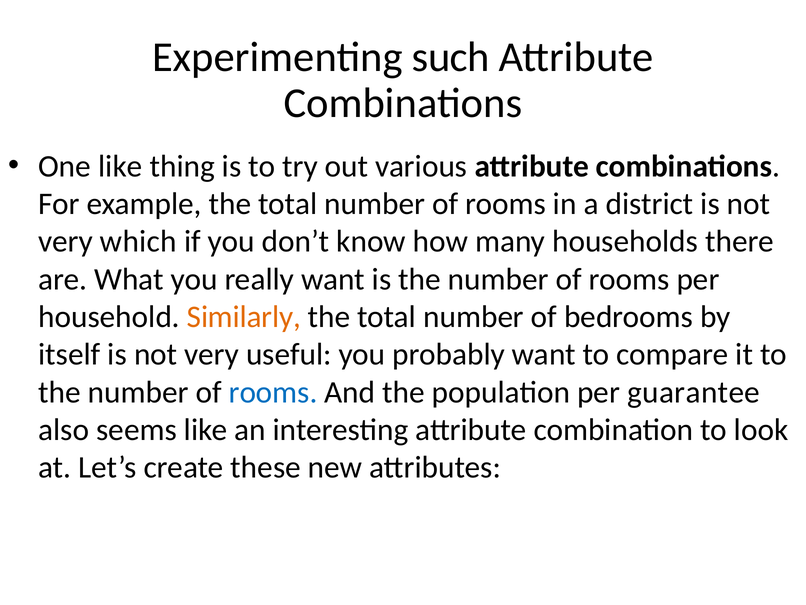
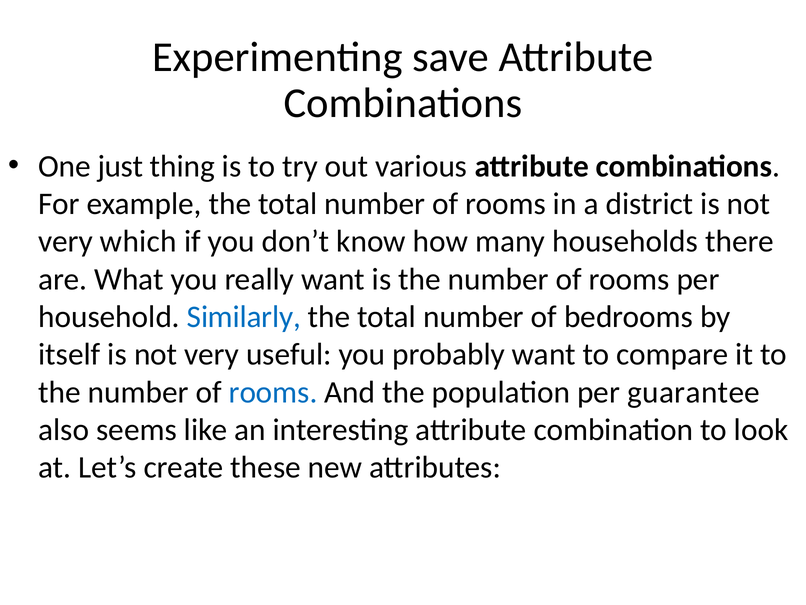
such: such -> save (451, 57)
One like: like -> just (120, 166)
Similarly colour: orange -> blue (244, 317)
